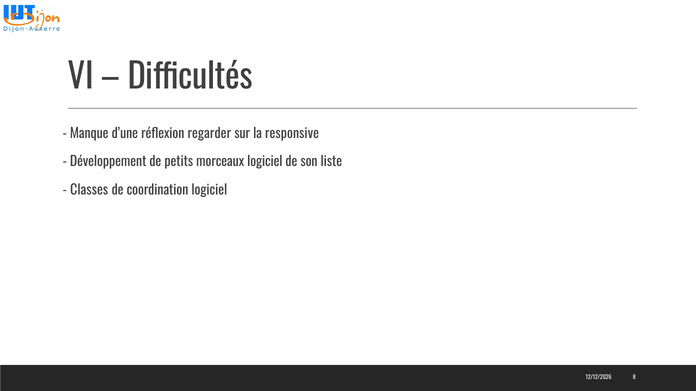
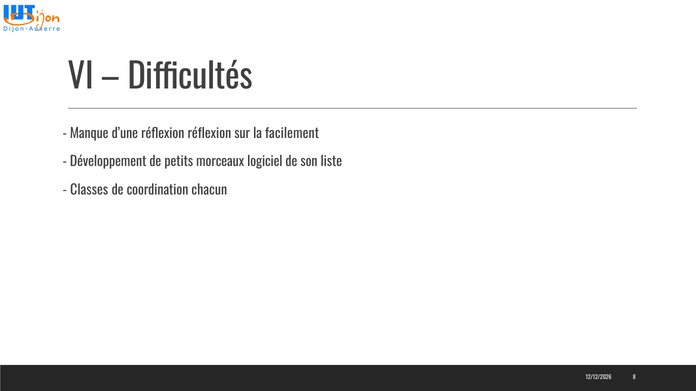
réflexion regarder: regarder -> réflexion (209, 134)
responsive: responsive -> facilement (292, 134)
coordination logiciel: logiciel -> chacun (209, 190)
